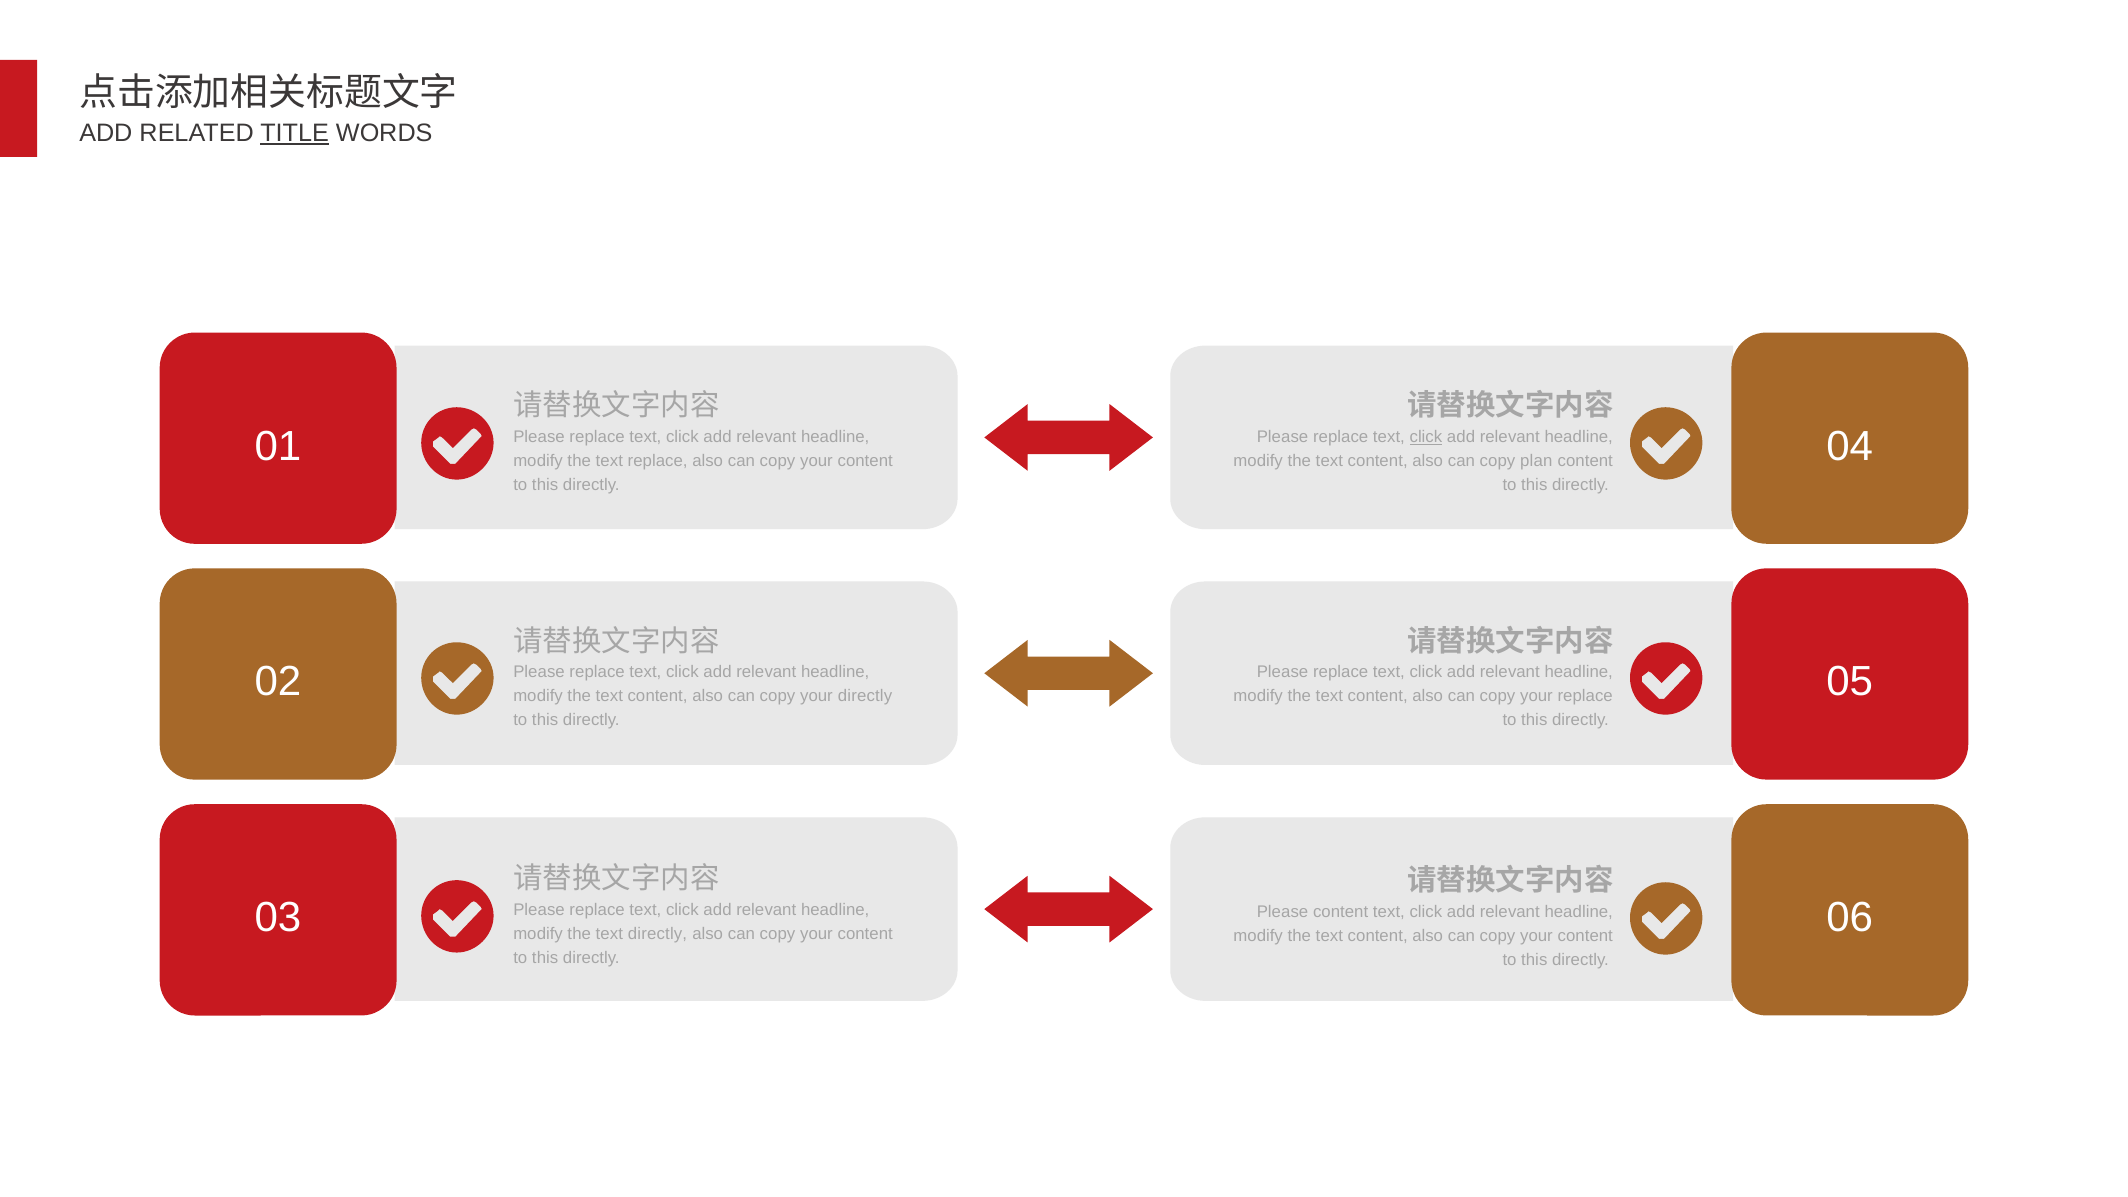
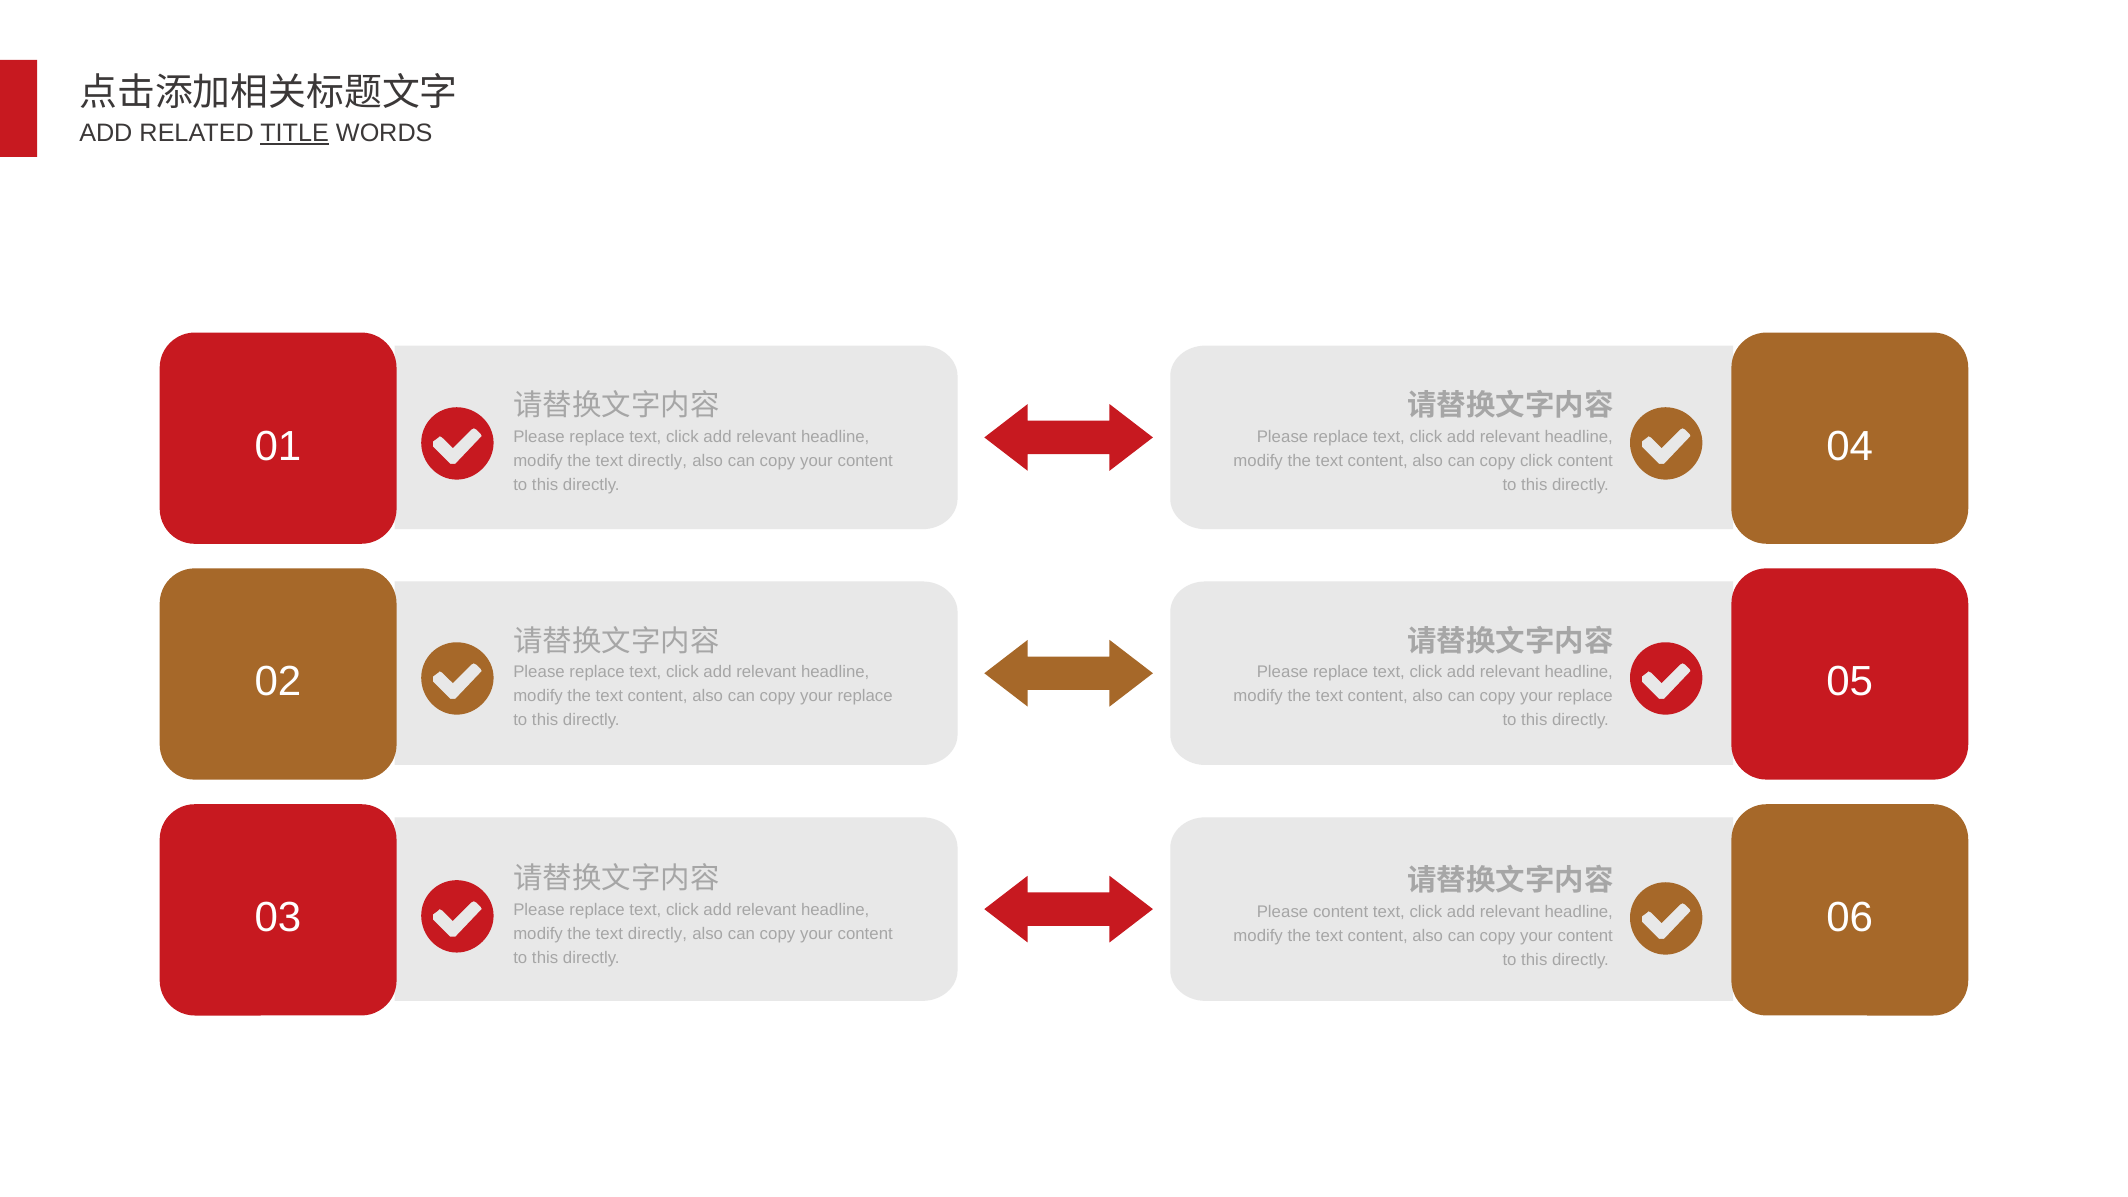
click underline: present -> none (1426, 437)
replace: replace -> directly (658, 461)
copy plan: plan -> click (1536, 461)
directly: directly -> replace (865, 696)
